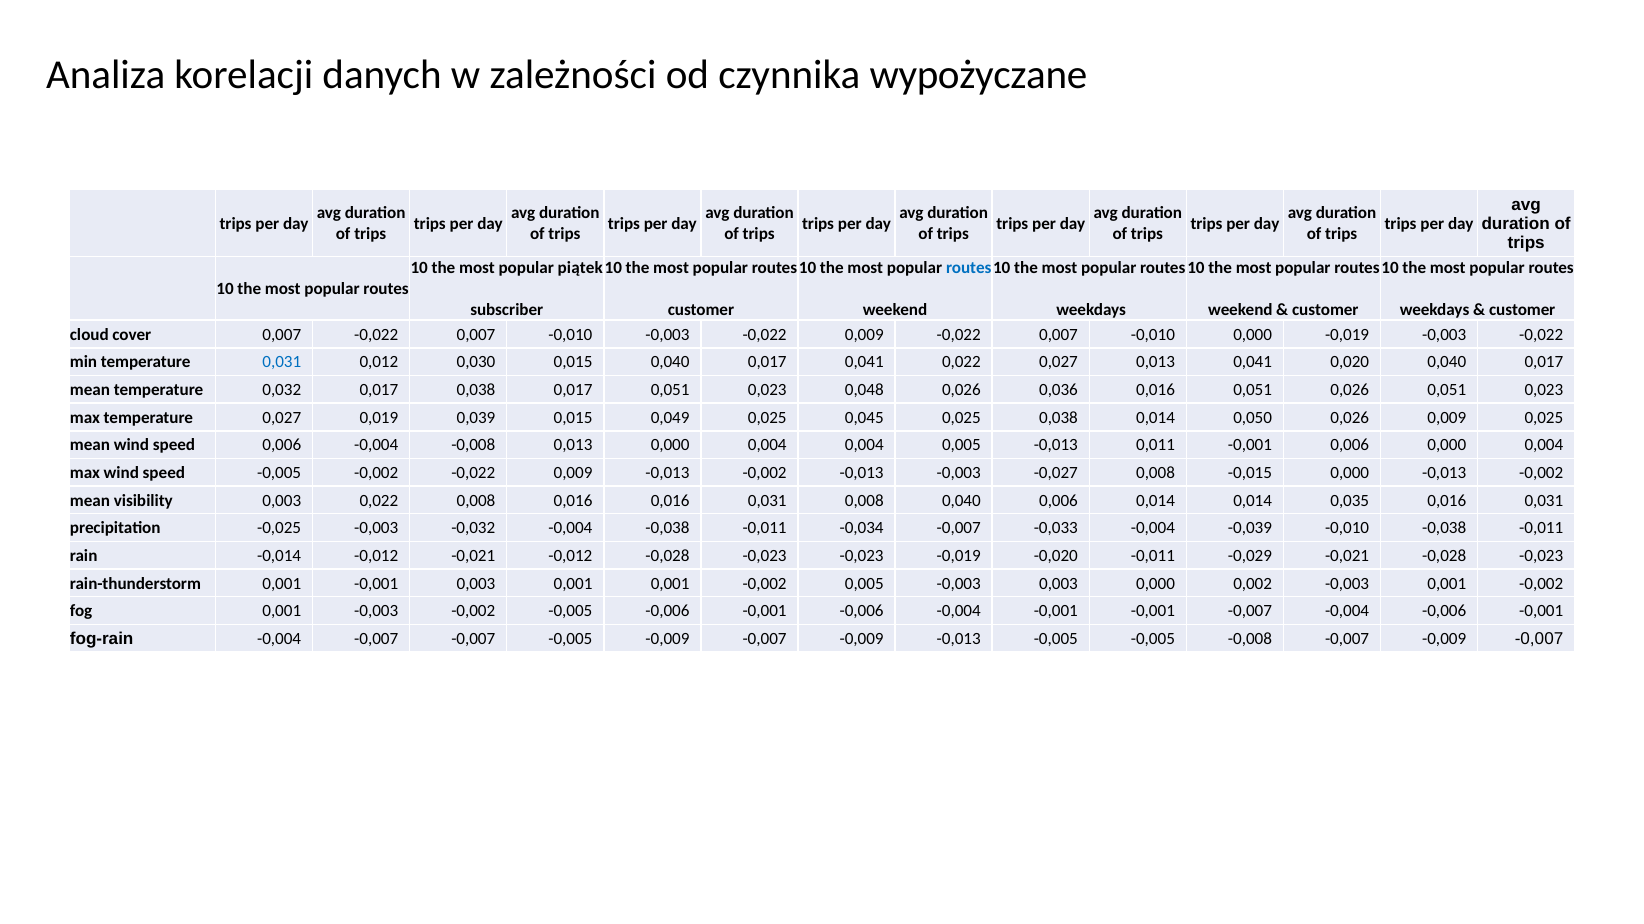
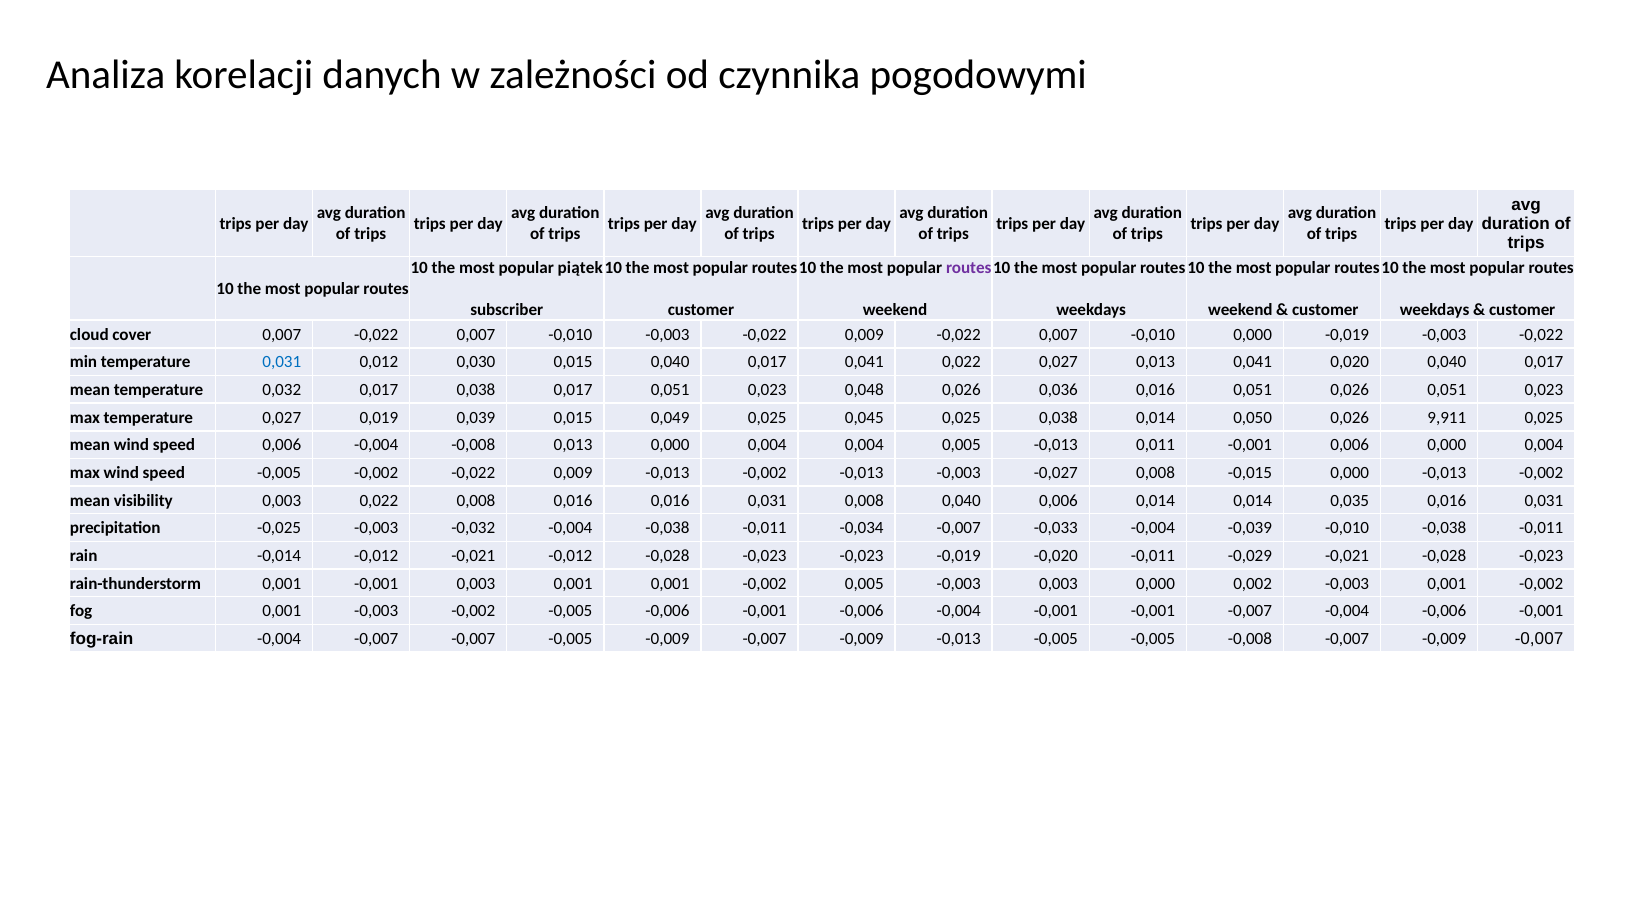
wypożyczane: wypożyczane -> pogodowymi (978, 75)
routes colour: blue -> purple (969, 268)
0,026 0,009: 0,009 -> 9,911 (1447, 418)
